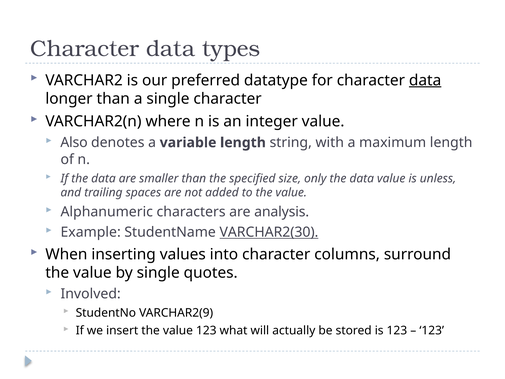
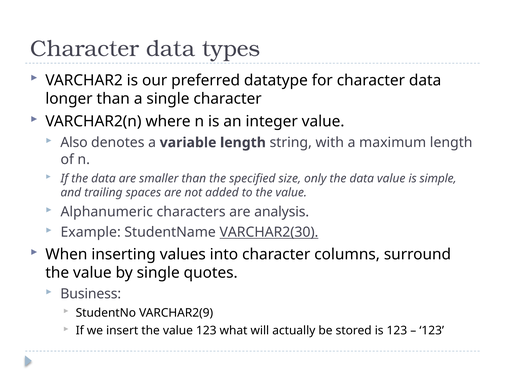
data underline: present -> none (425, 80)
unless: unless -> simple (438, 178)
Involved: Involved -> Business (91, 294)
